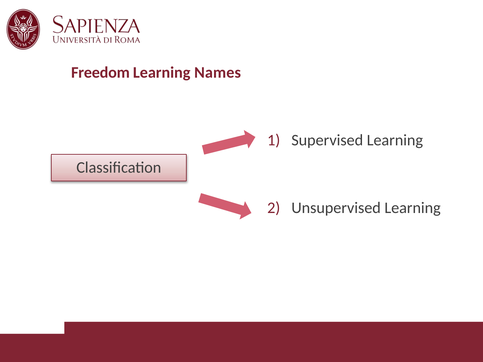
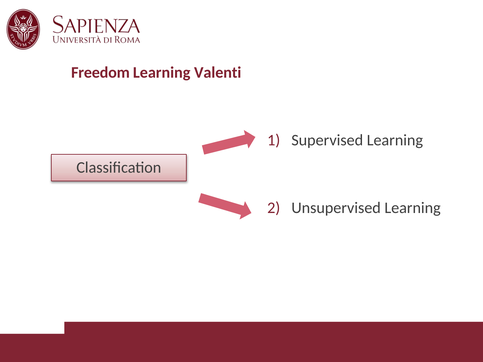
Names: Names -> Valenti (218, 73)
